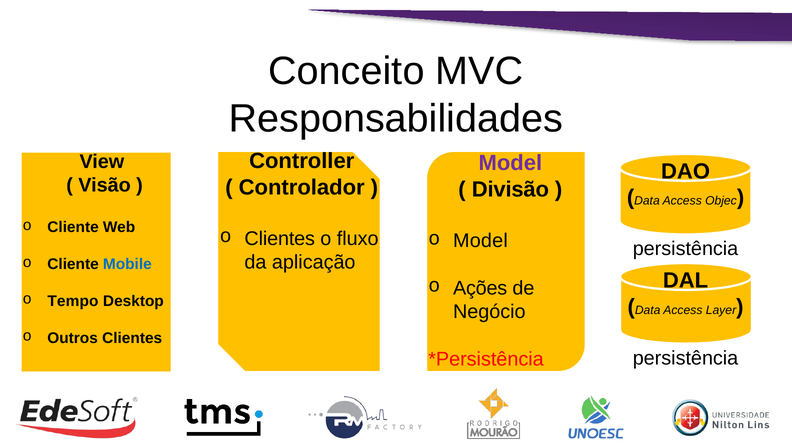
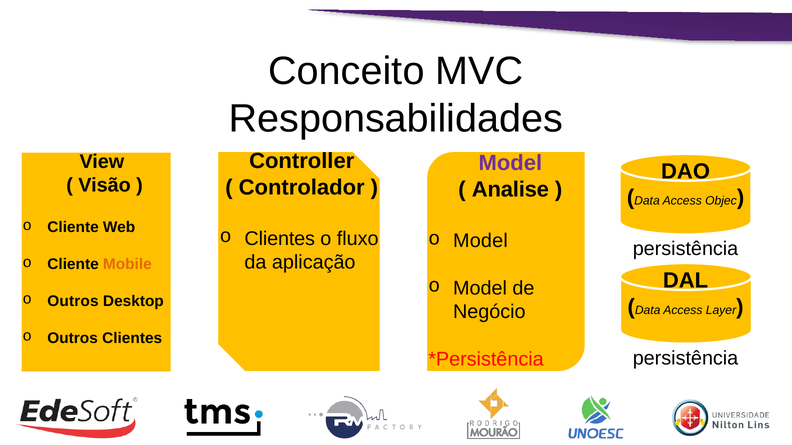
Divisão: Divisão -> Analise (510, 190)
Mobile colour: blue -> orange (127, 264)
Ações: Ações -> Model (480, 288)
Tempo: Tempo -> Outros (73, 301)
